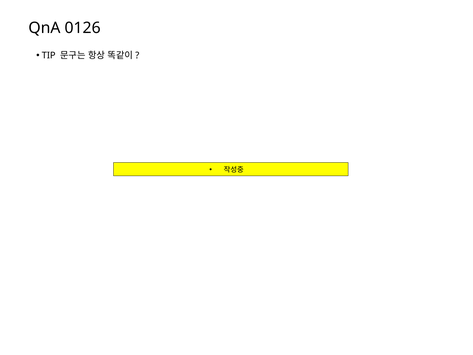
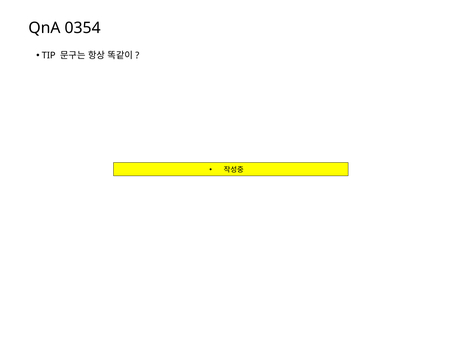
0126: 0126 -> 0354 (83, 28)
